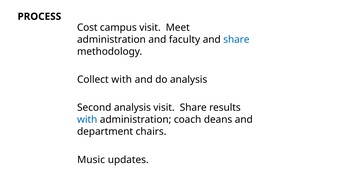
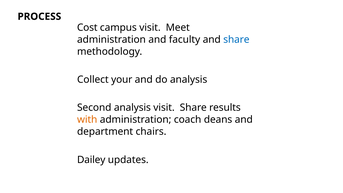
Collect with: with -> your (122, 80)
with colour: blue -> orange (87, 120)
Music: Music -> Dailey (91, 160)
